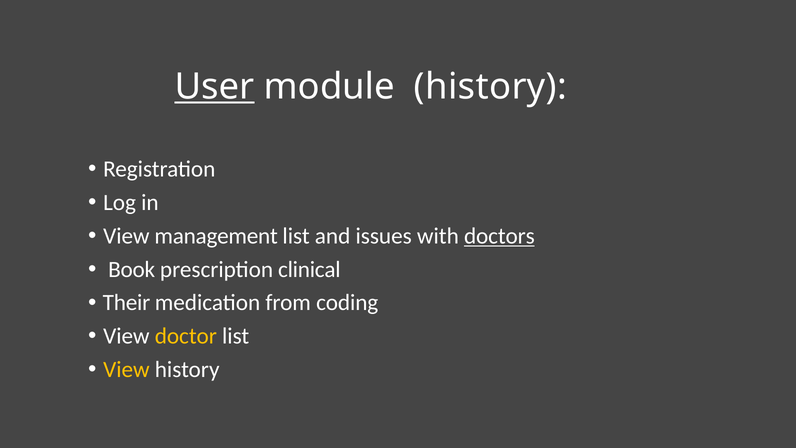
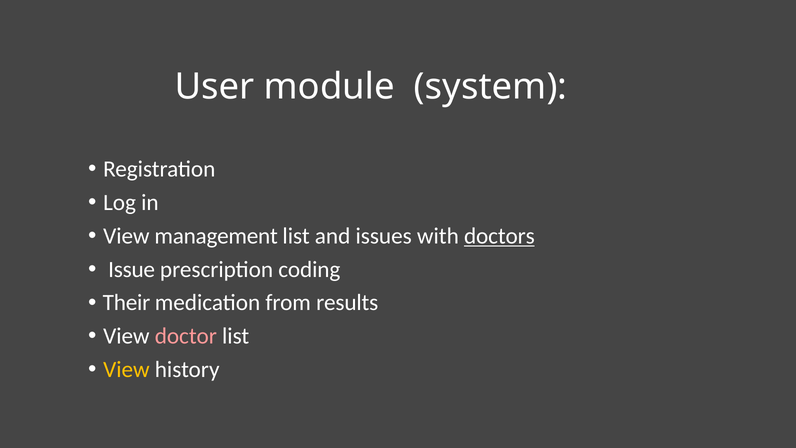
User underline: present -> none (214, 87)
module history: history -> system (491, 87)
Book: Book -> Issue (132, 269)
clinical: clinical -> coding (309, 269)
coding: coding -> results (347, 303)
doctor colour: yellow -> pink (186, 336)
